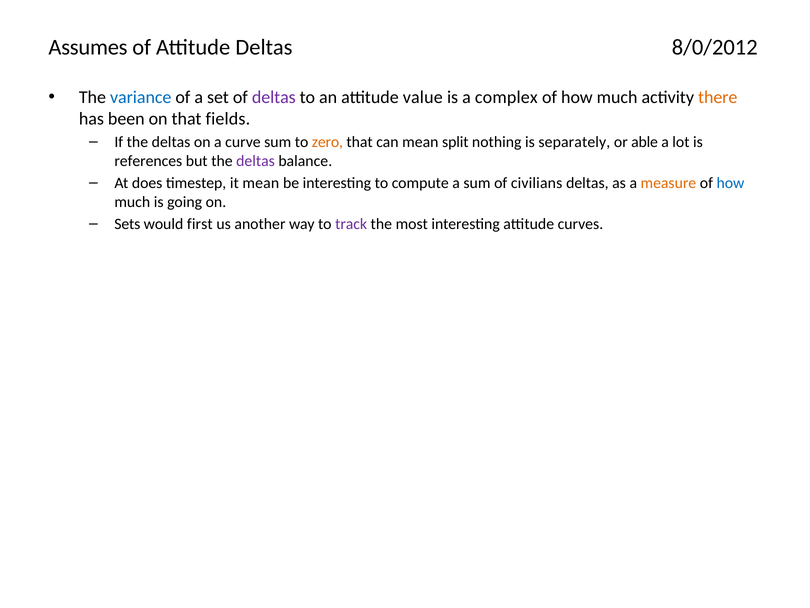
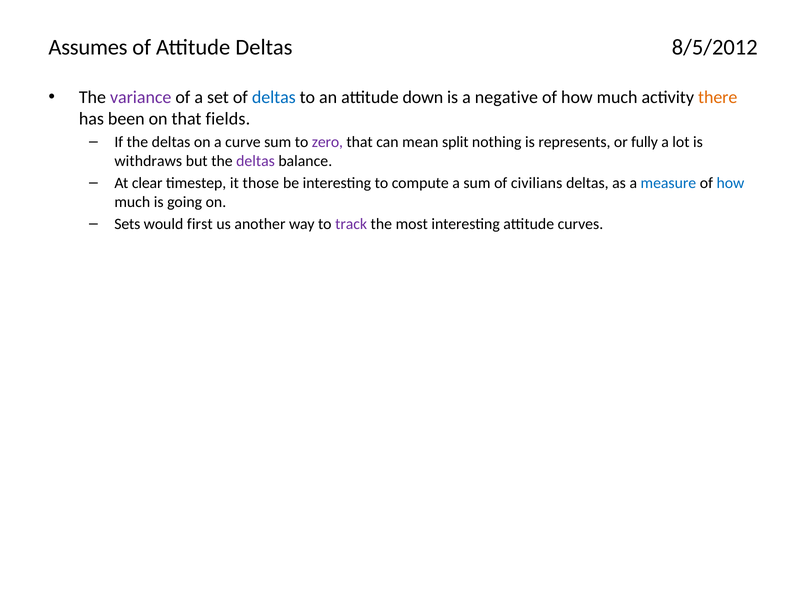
8/0/2012: 8/0/2012 -> 8/5/2012 (715, 47)
variance colour: blue -> purple (141, 97)
deltas colour: purple -> blue (274, 97)
value: value -> down (423, 97)
complex: complex -> negative (506, 97)
zero colour: orange -> purple (327, 142)
separately: separately -> represents (574, 142)
able: able -> fully (645, 142)
references: references -> withdraws (148, 161)
does: does -> clear (147, 183)
it mean: mean -> those (261, 183)
measure colour: orange -> blue (668, 183)
